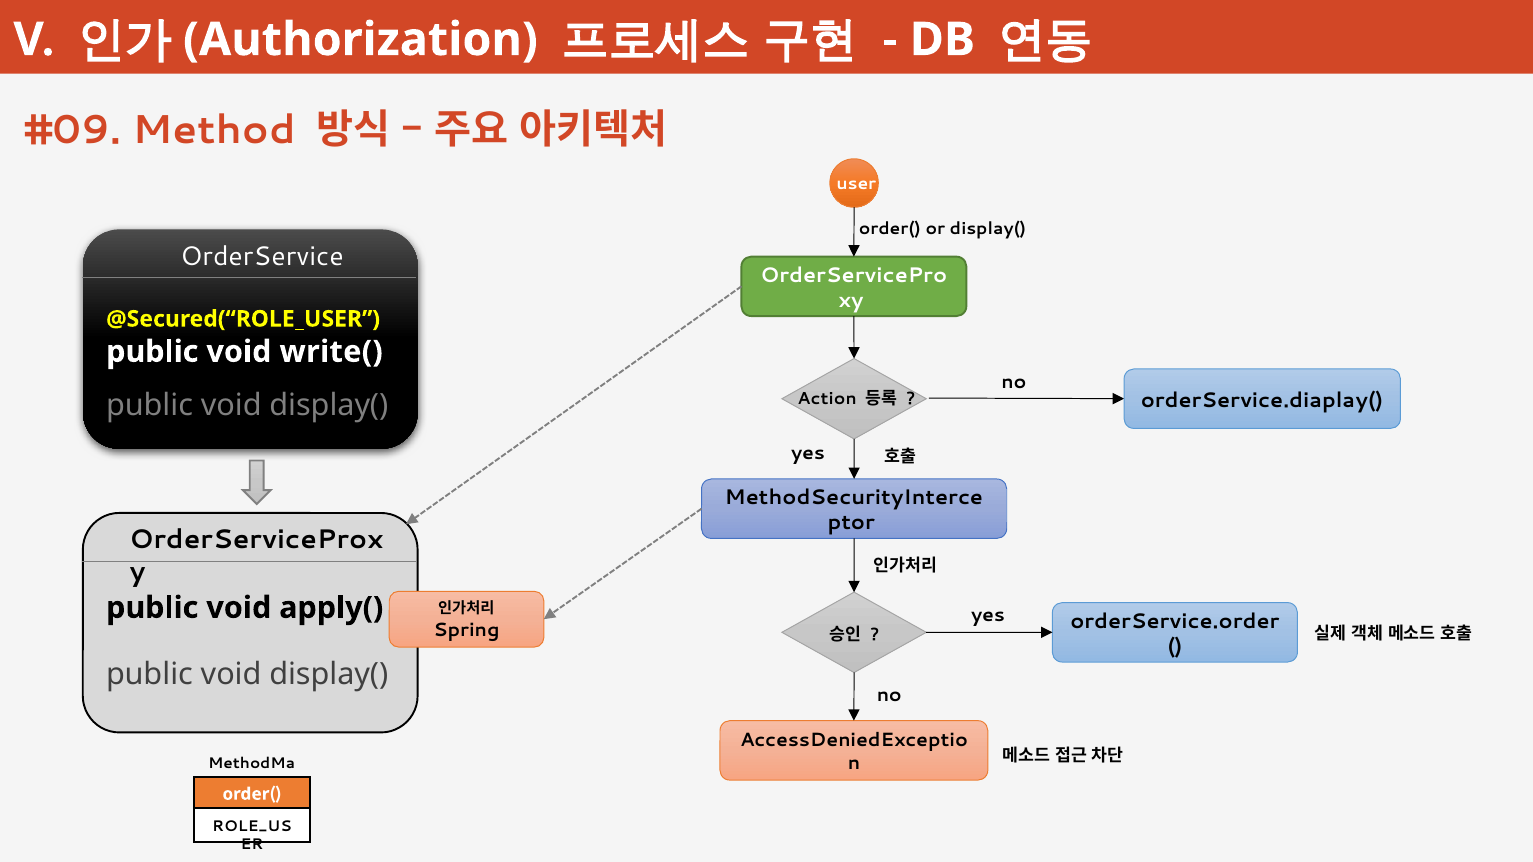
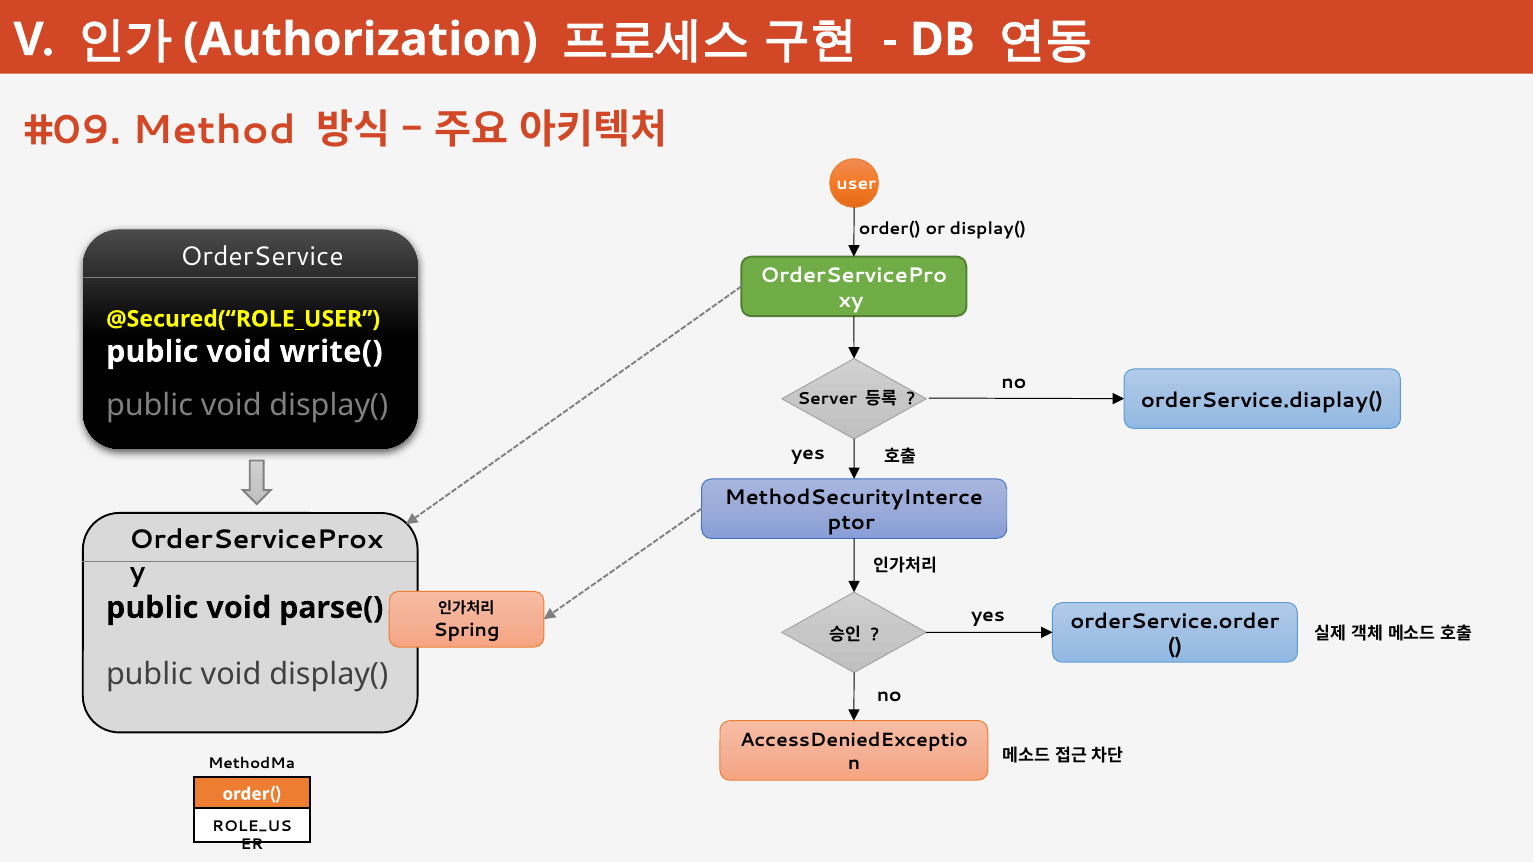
Action: Action -> Server (827, 399)
apply(: apply( -> parse( (331, 608)
